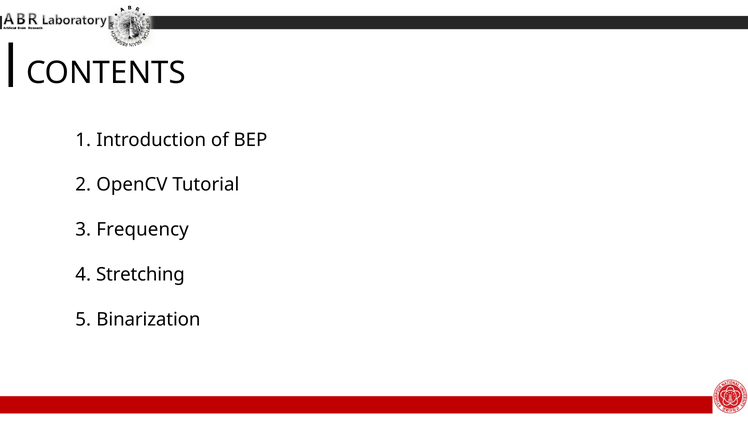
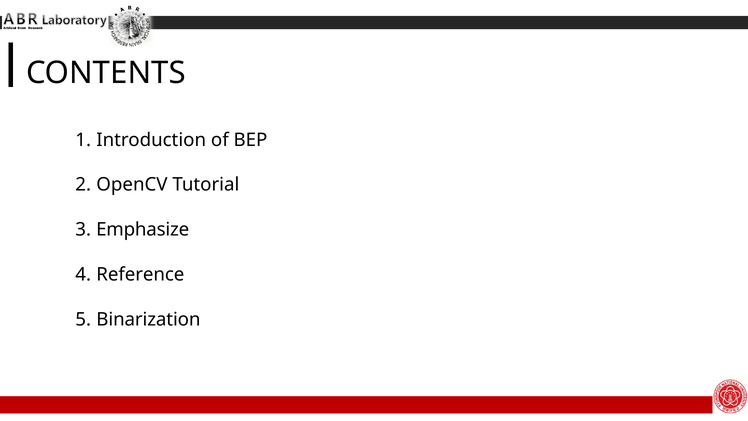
Frequency: Frequency -> Emphasize (143, 230)
Stretching: Stretching -> Reference (140, 274)
